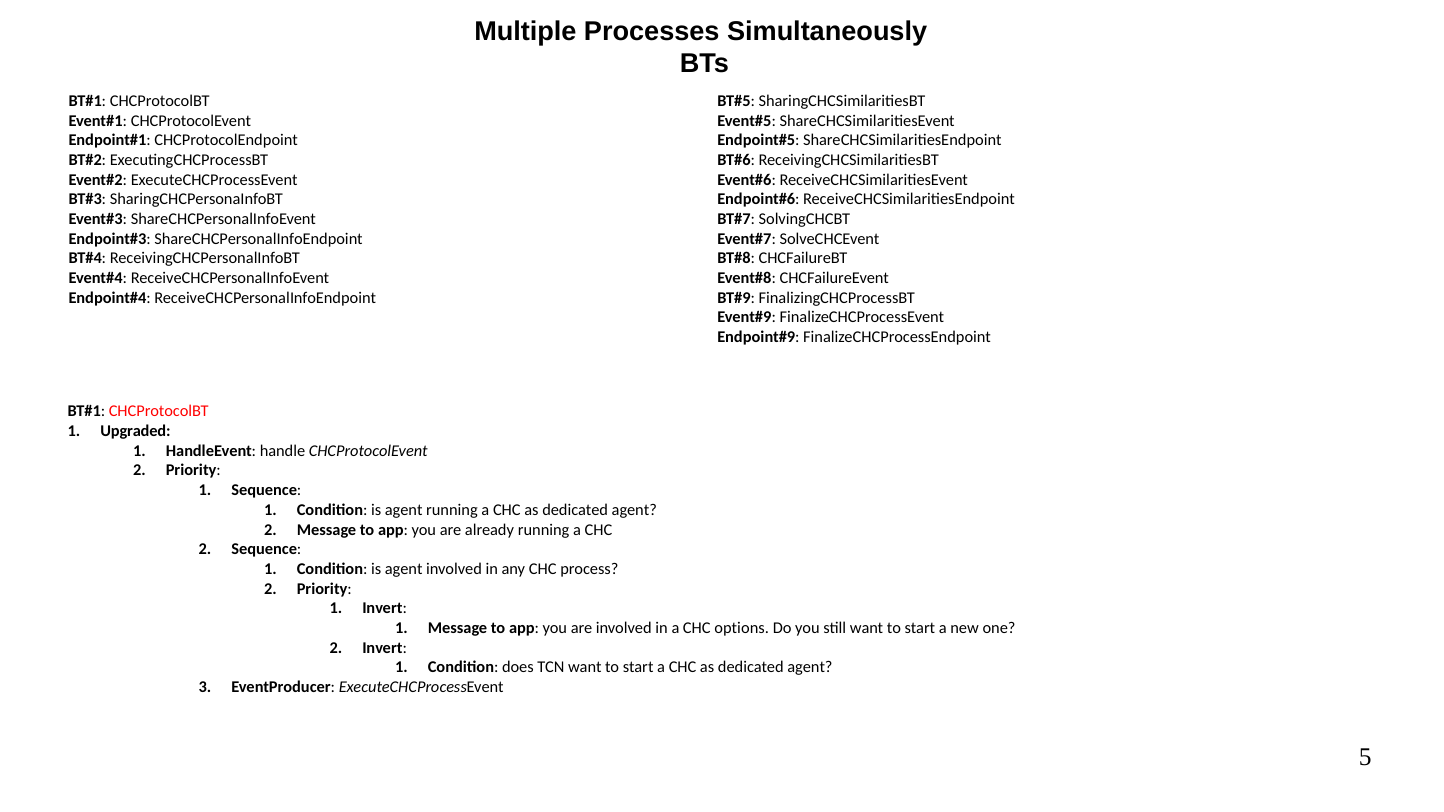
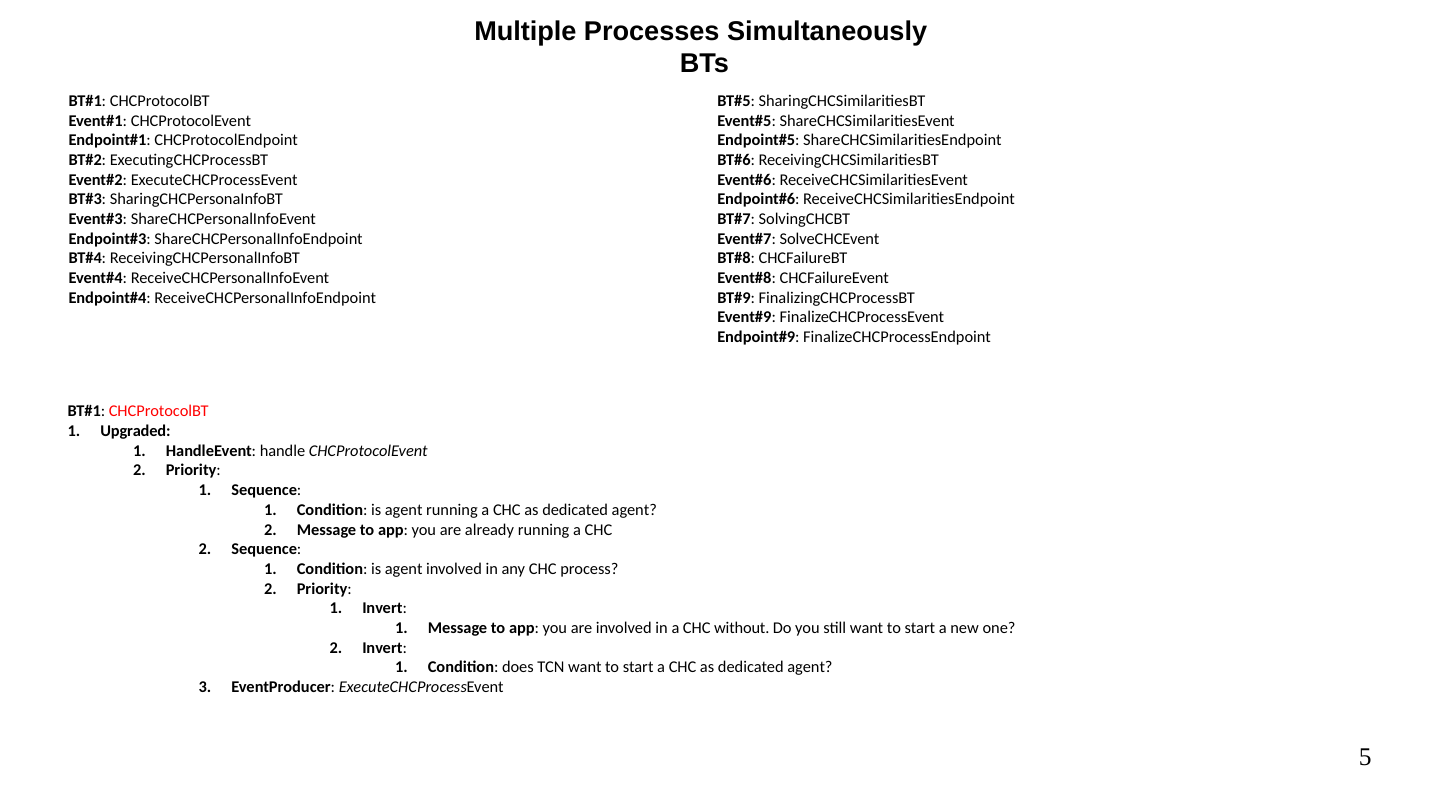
options: options -> without (742, 628)
